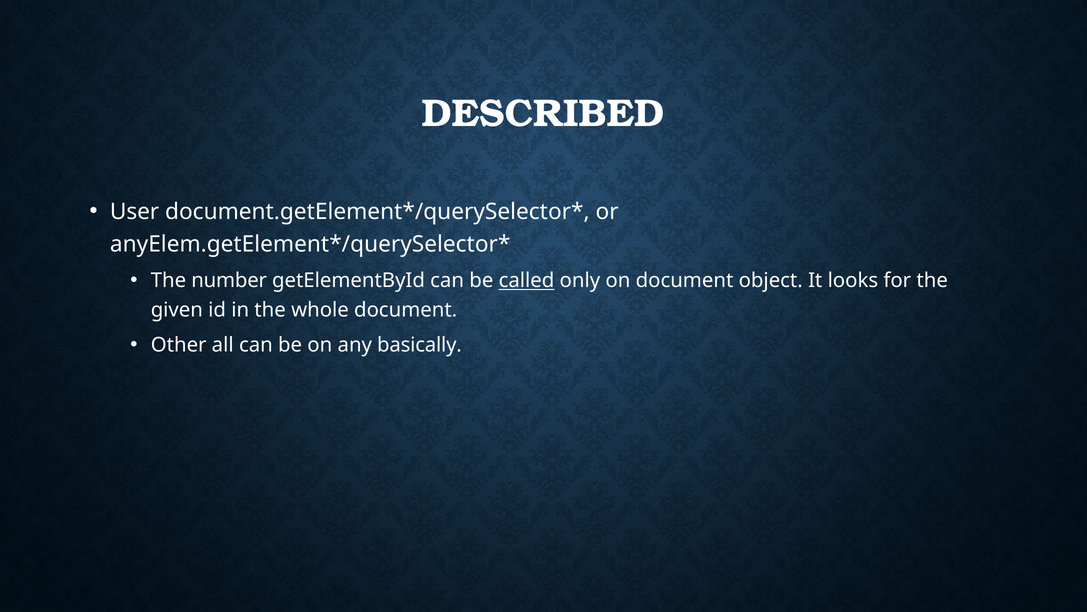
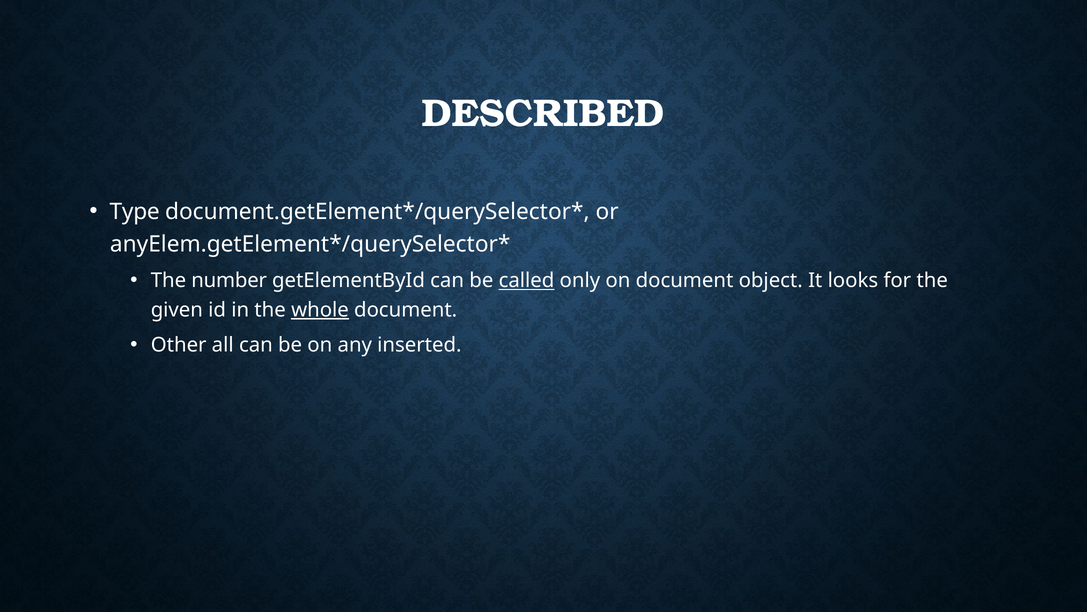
User: User -> Type (135, 212)
whole underline: none -> present (320, 310)
basically: basically -> inserted (419, 345)
